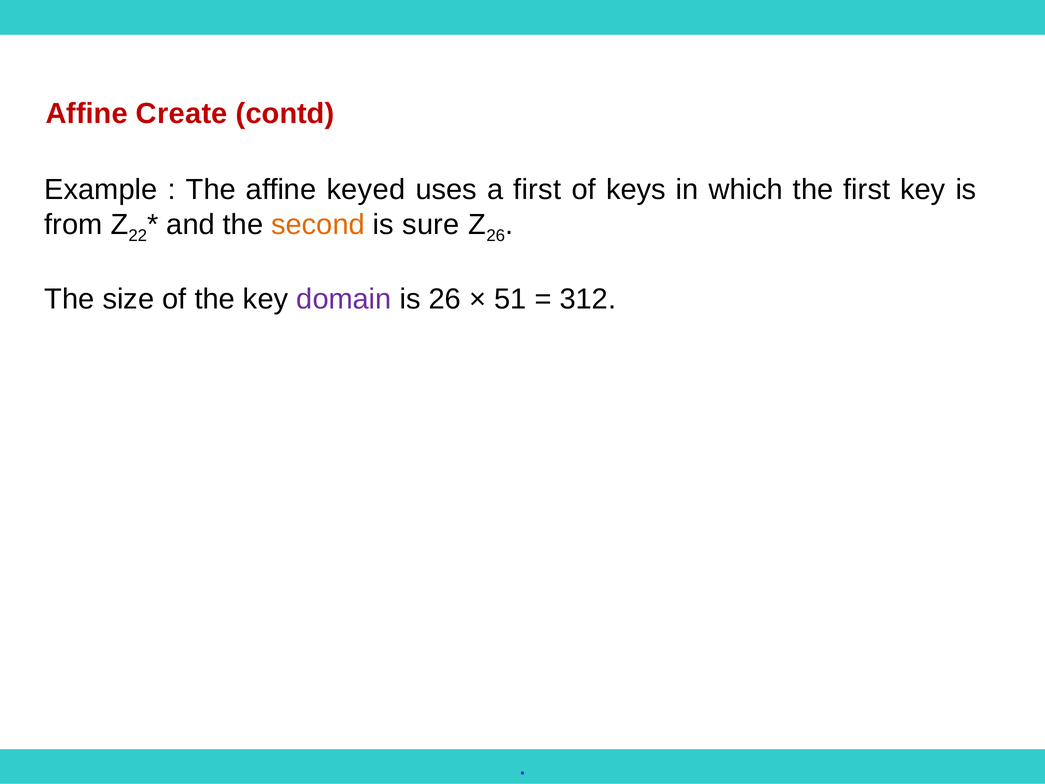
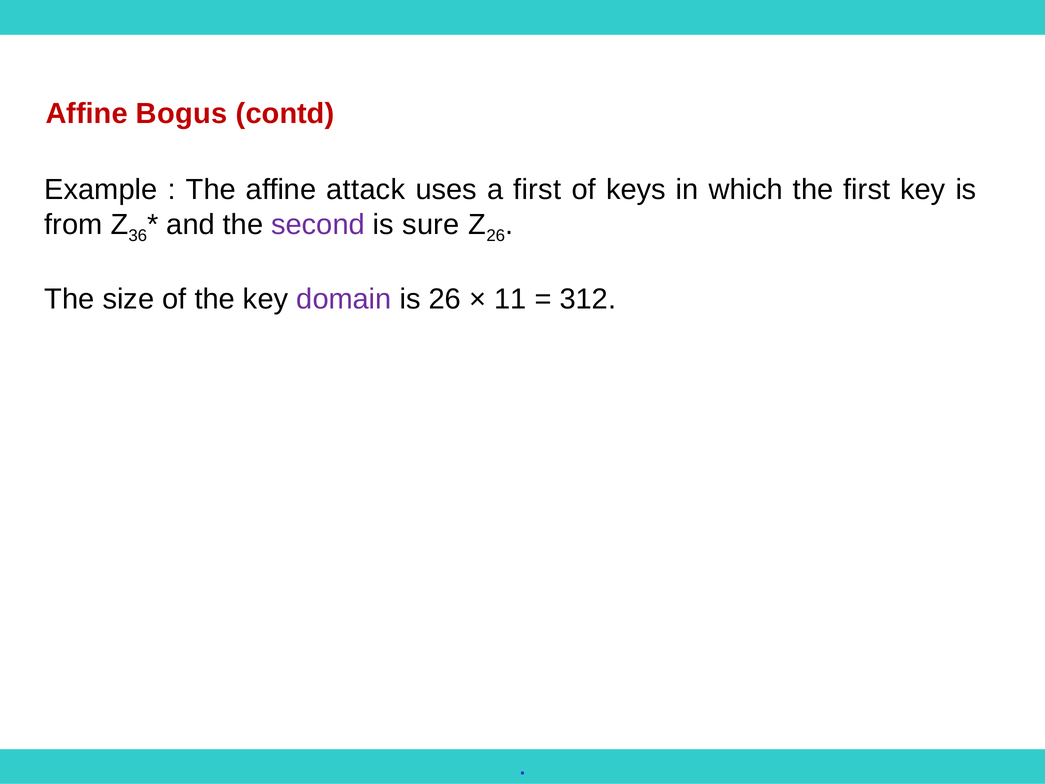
Create: Create -> Bogus (182, 114)
keyed: keyed -> attack (366, 190)
22: 22 -> 36 (138, 236)
second colour: orange -> purple (318, 224)
51: 51 -> 11 (510, 299)
